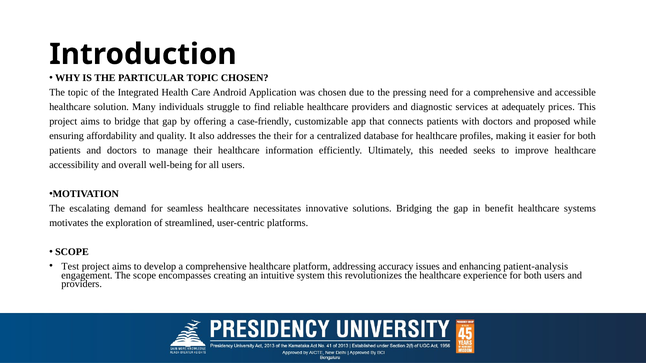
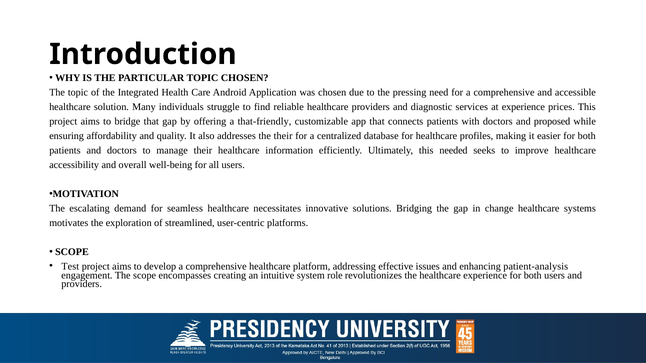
at adequately: adequately -> experience (523, 107)
case-friendly: case-friendly -> that-friendly (264, 122)
benefit: benefit -> change (499, 209)
accuracy: accuracy -> effective (396, 267)
system this: this -> role (335, 276)
